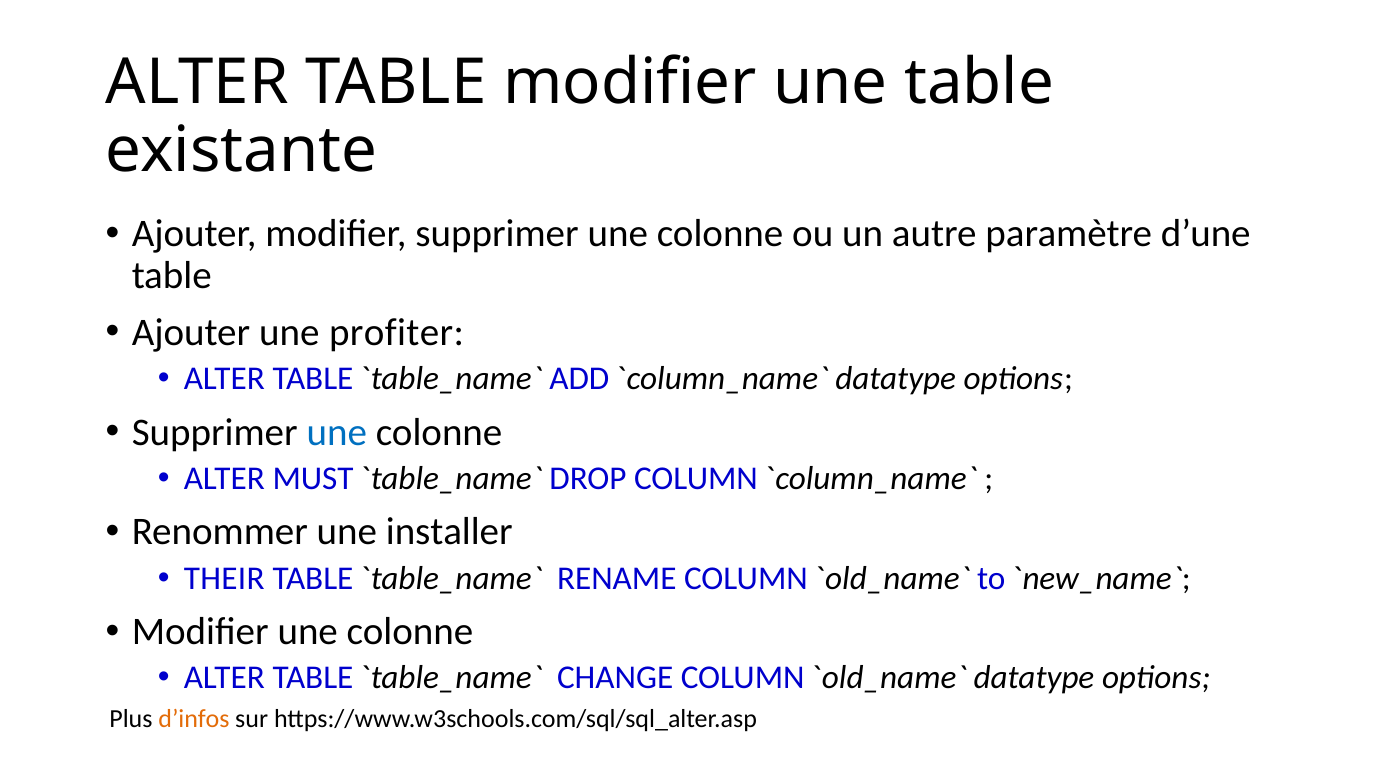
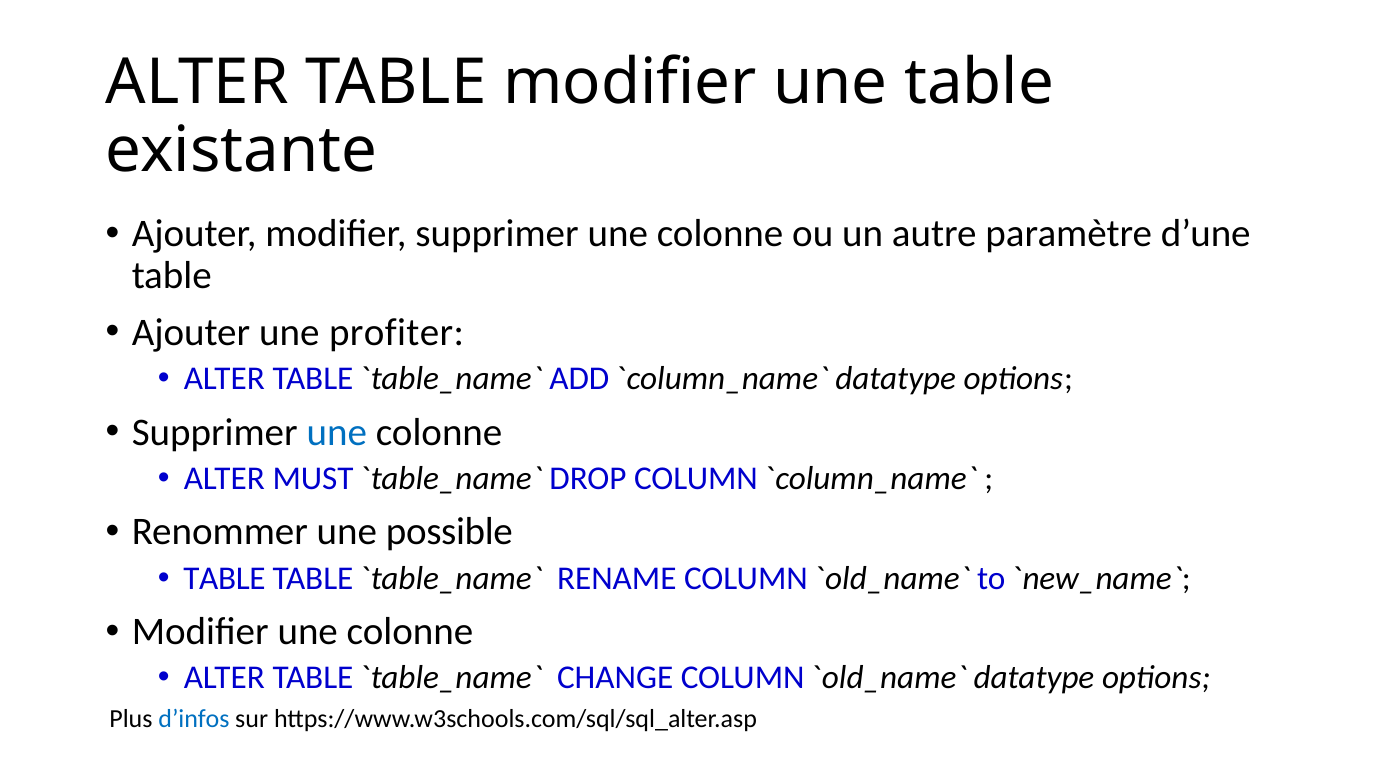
installer: installer -> possible (449, 532)
THEIR: THEIR -> TABLE (225, 578)
d’infos colour: orange -> blue (194, 719)
